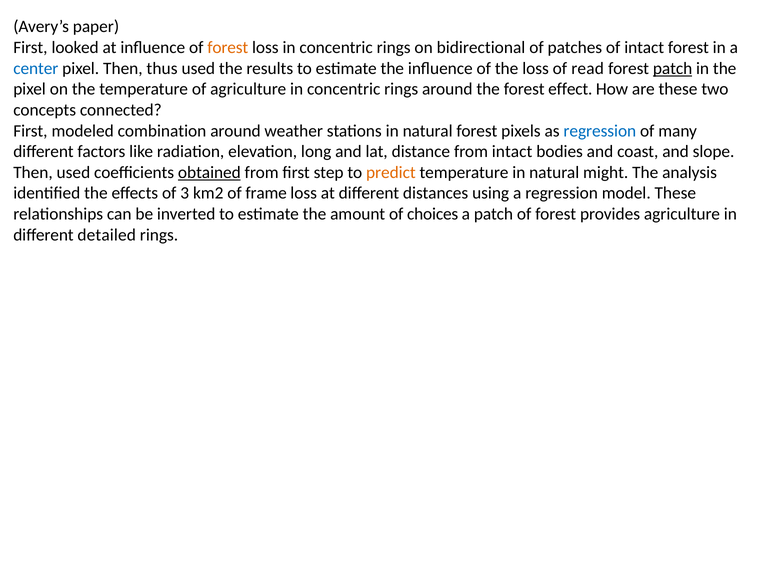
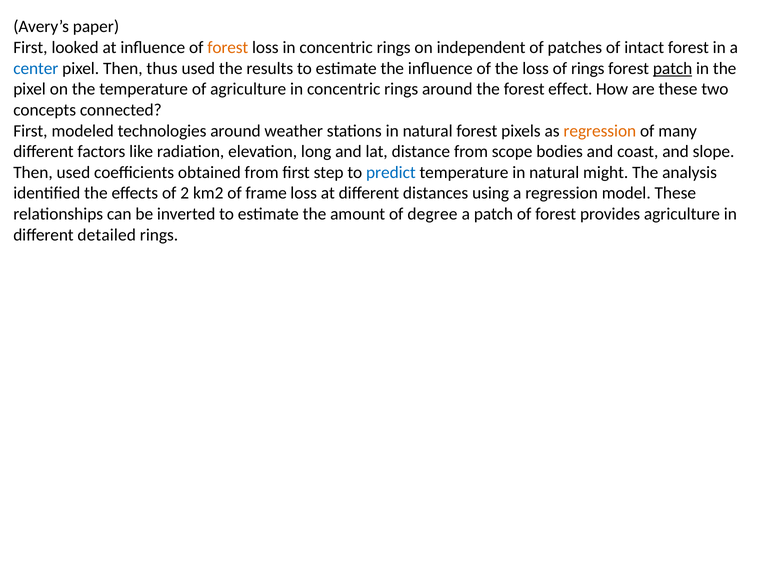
bidirectional: bidirectional -> independent (481, 47)
of read: read -> rings (588, 68)
combination: combination -> technologies (162, 131)
regression colour: blue -> orange (600, 131)
from intact: intact -> scope (512, 152)
obtained underline: present -> none (209, 172)
predict colour: orange -> blue (391, 172)
3: 3 -> 2 (185, 193)
choices: choices -> degree (432, 214)
